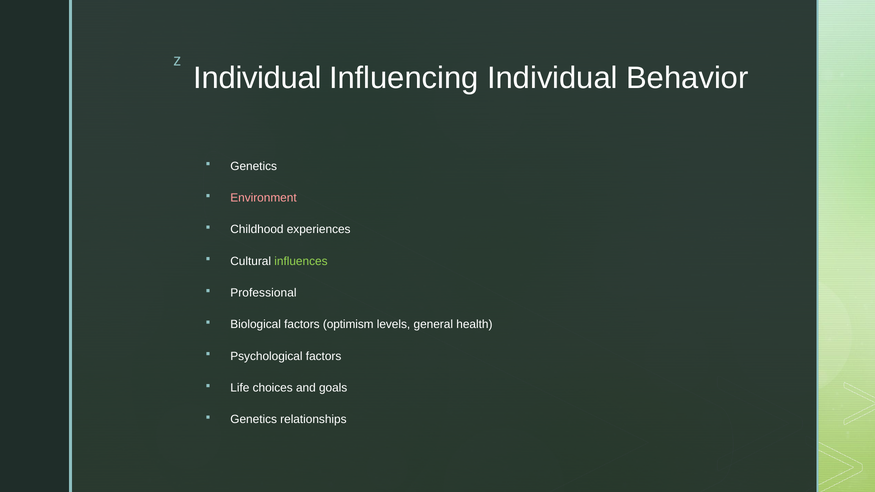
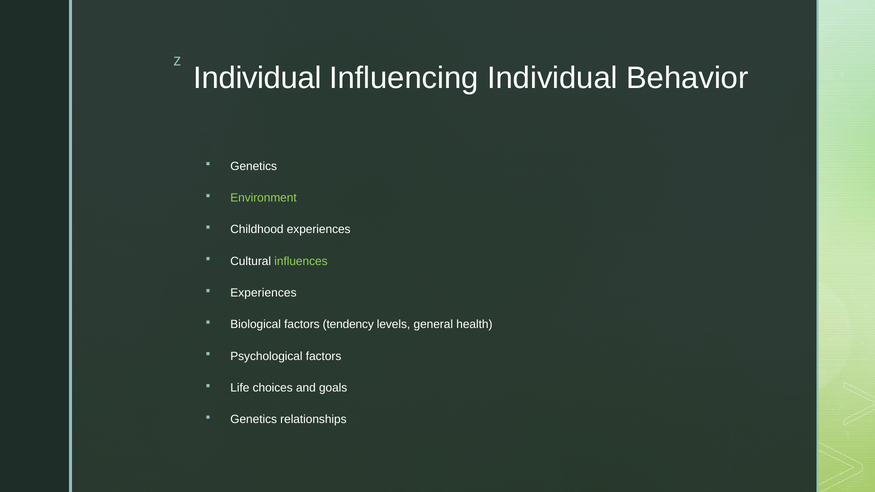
Environment colour: pink -> light green (264, 198)
Professional: Professional -> Experiences (263, 293)
optimism: optimism -> tendency (348, 325)
